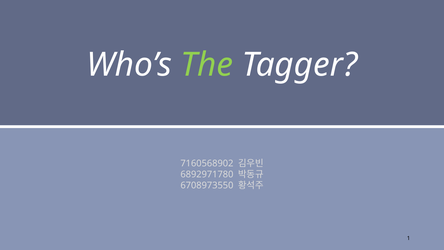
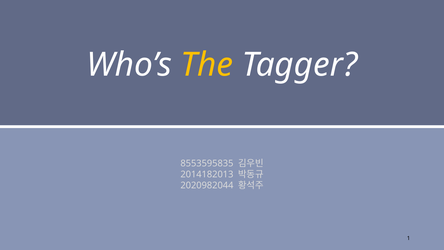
The colour: light green -> yellow (207, 65)
7160568902: 7160568902 -> 8553595835 (207, 163)
6892971780: 6892971780 -> 2014182013 (207, 174)
6708973550: 6708973550 -> 2020982044 (207, 185)
